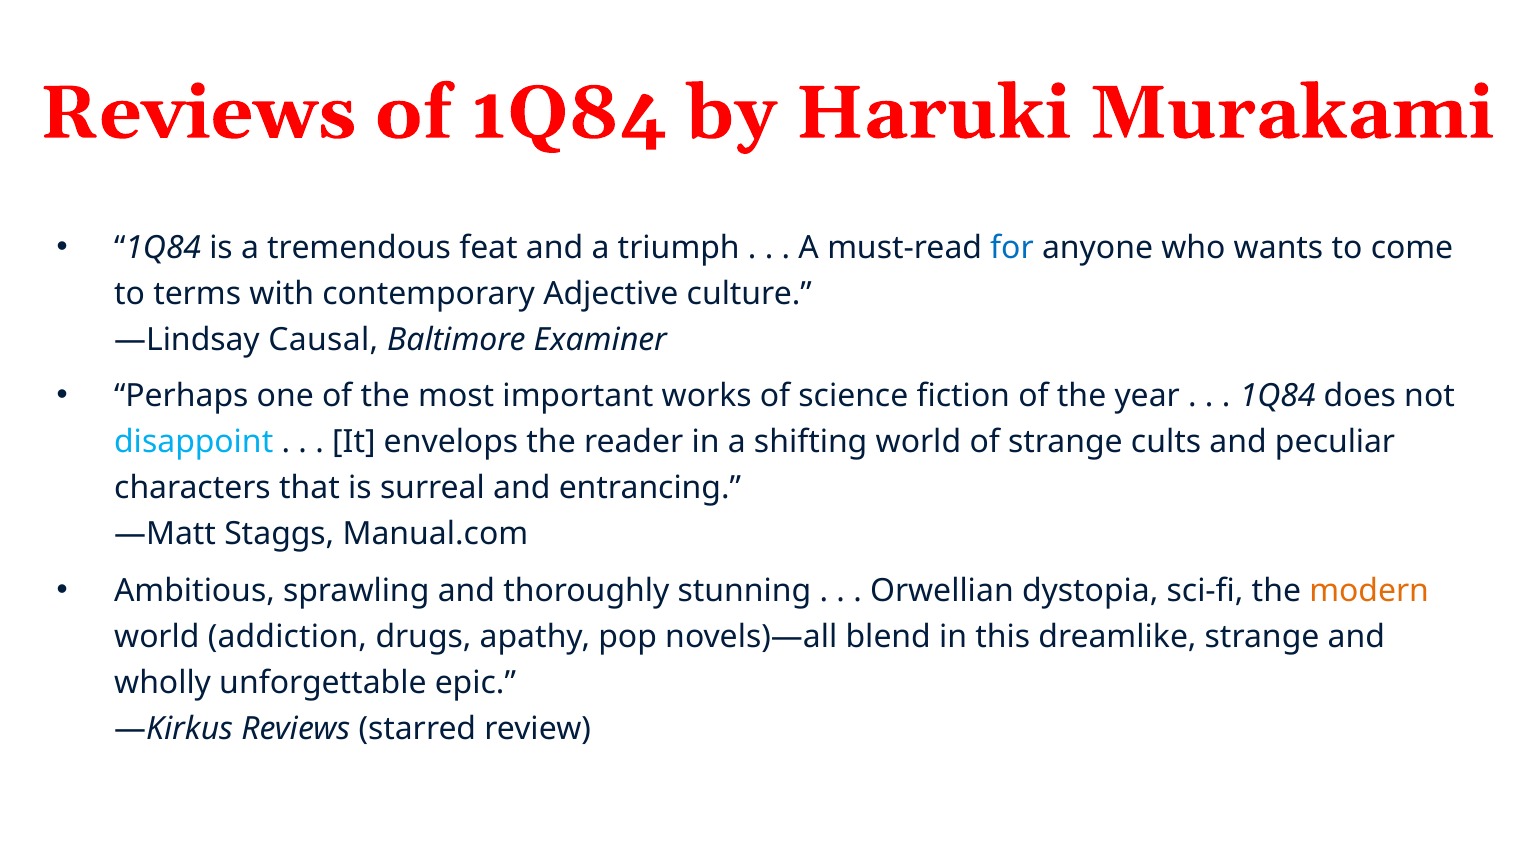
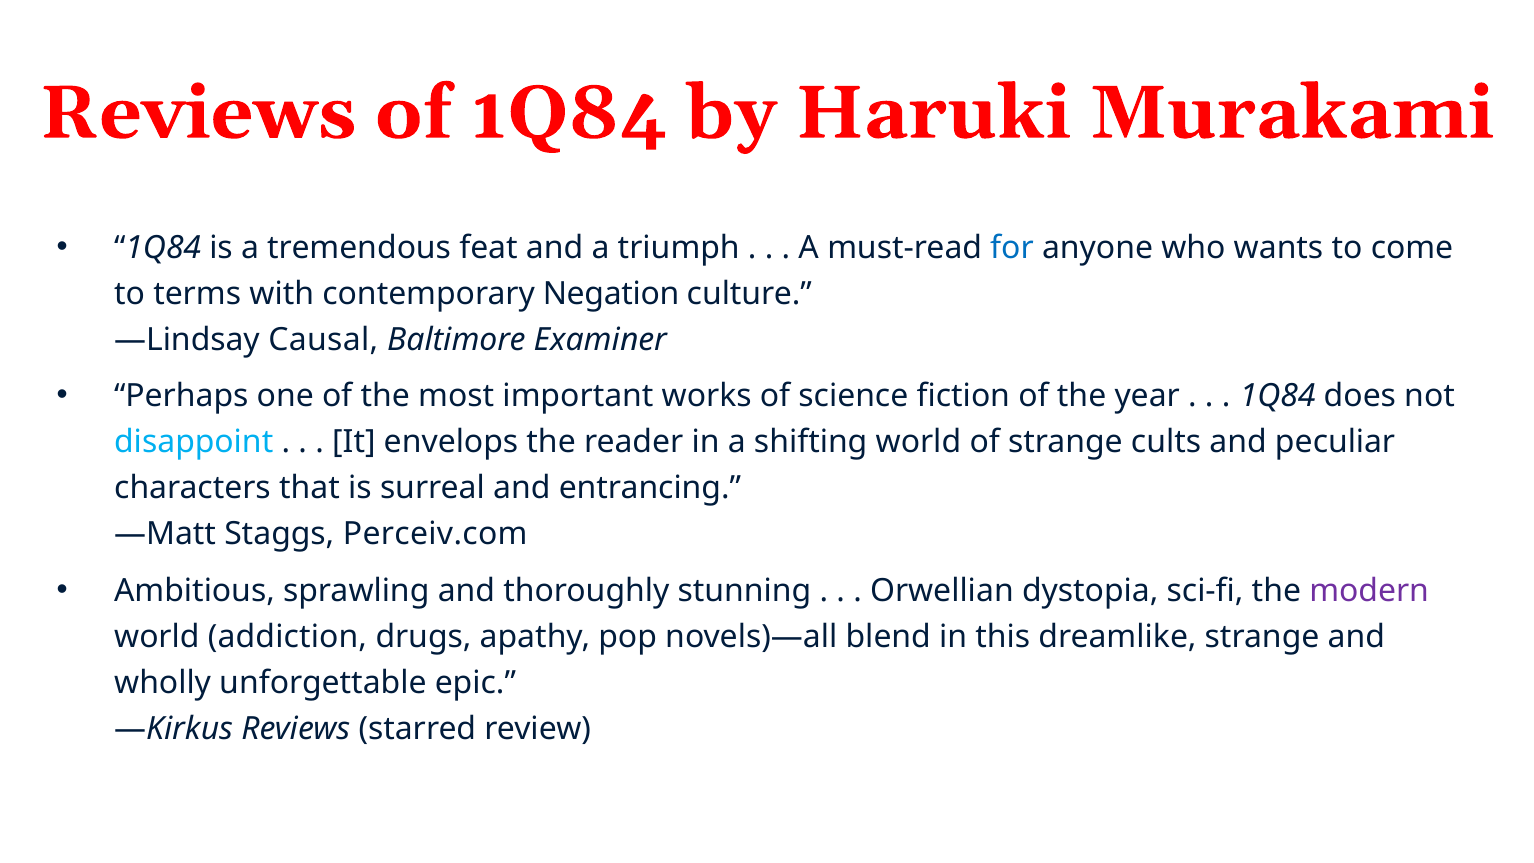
Adjective: Adjective -> Negation (611, 294)
Manual.com: Manual.com -> Perceiv.com (435, 534)
modern colour: orange -> purple (1369, 591)
